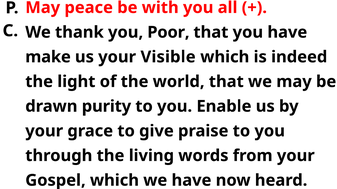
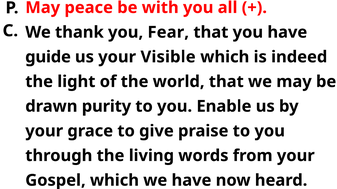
Poor: Poor -> Fear (168, 32)
make: make -> guide (48, 57)
